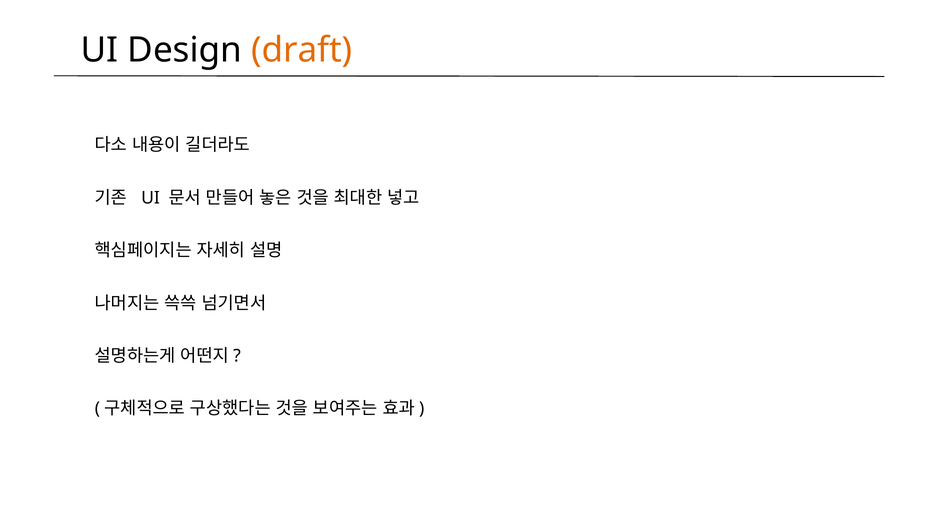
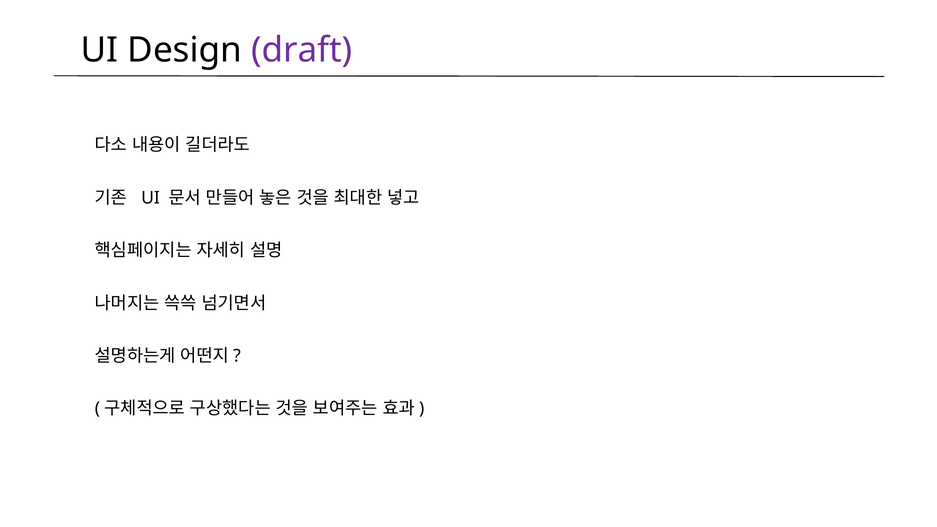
draft colour: orange -> purple (302, 50)
